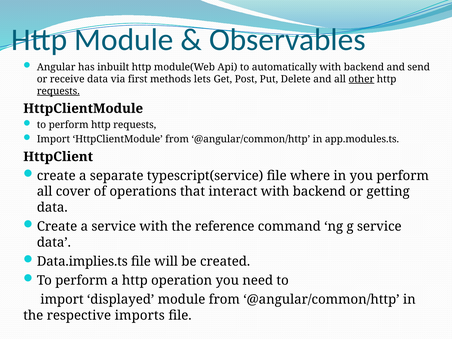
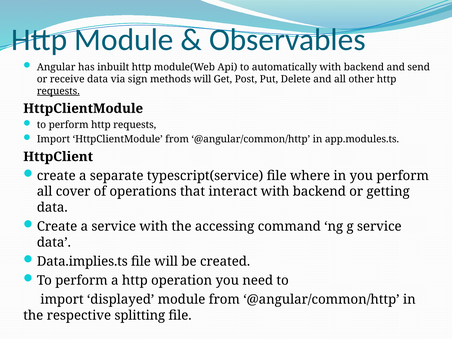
first: first -> sign (138, 79)
methods lets: lets -> will (202, 79)
other underline: present -> none (361, 79)
reference: reference -> accessing (225, 227)
imports: imports -> splitting (140, 315)
